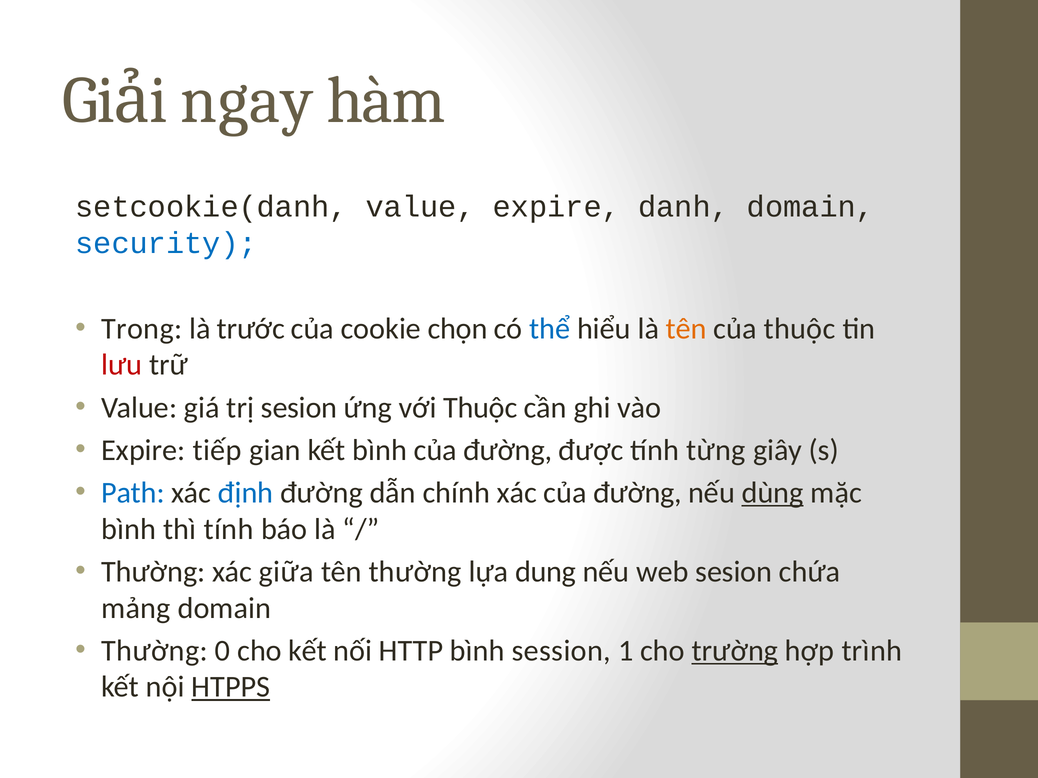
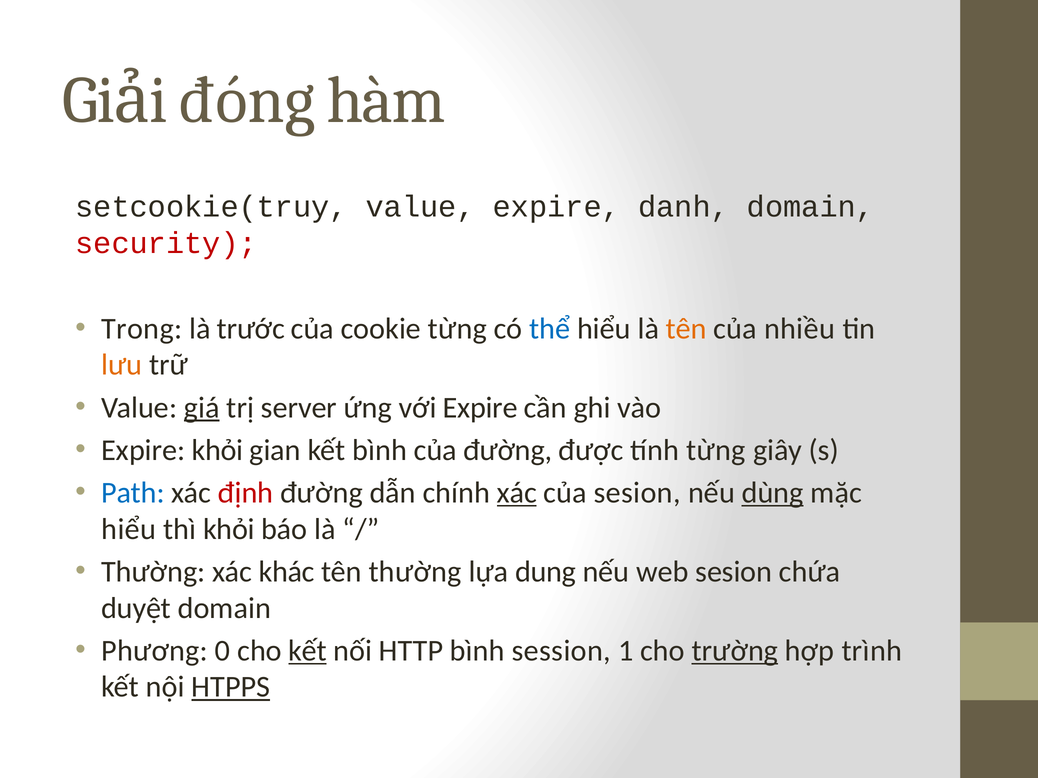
ngay: ngay -> đóng (247, 101)
setcookie(danh: setcookie(danh -> setcookie(truy (211, 207)
security colour: blue -> red (166, 243)
cookie chọn: chọn -> từng (457, 329)
của thuộc: thuộc -> nhiều (800, 329)
lưu colour: red -> orange (122, 365)
giá underline: none -> present (202, 408)
trị sesion: sesion -> server (299, 408)
với Thuộc: Thuộc -> Expire (480, 408)
Expire tiếp: tiếp -> khỏi (217, 450)
định colour: blue -> red (246, 493)
xác underline: none -> present (517, 493)
đường: đường -> sesion (637, 493)
bình: bình -> hiểu (129, 529)
thì tính: tính -> khỏi (229, 529)
giữa: giữa -> khác (287, 572)
mảng: mảng -> duyệt (136, 608)
Thường: Thường -> Phương (155, 651)
kết underline: none -> present (308, 651)
